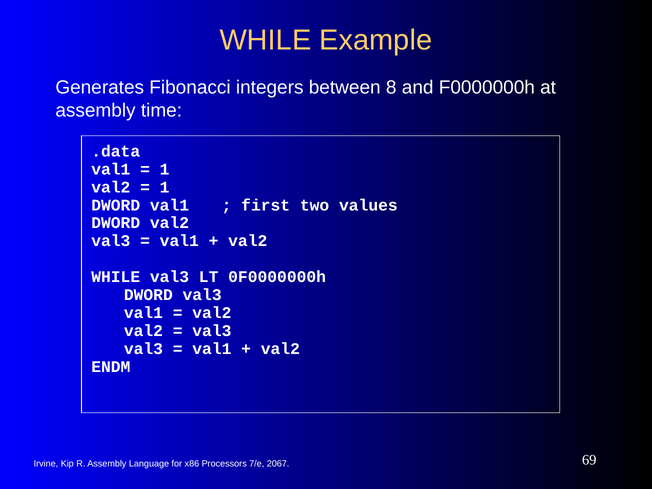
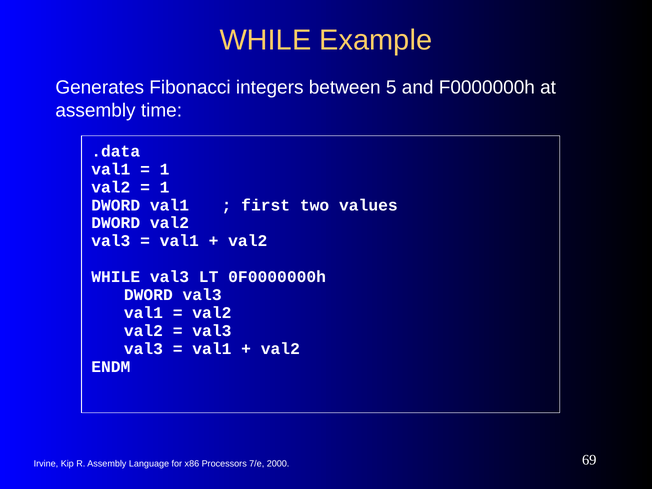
8: 8 -> 5 (391, 88)
2067: 2067 -> 2000 (278, 464)
